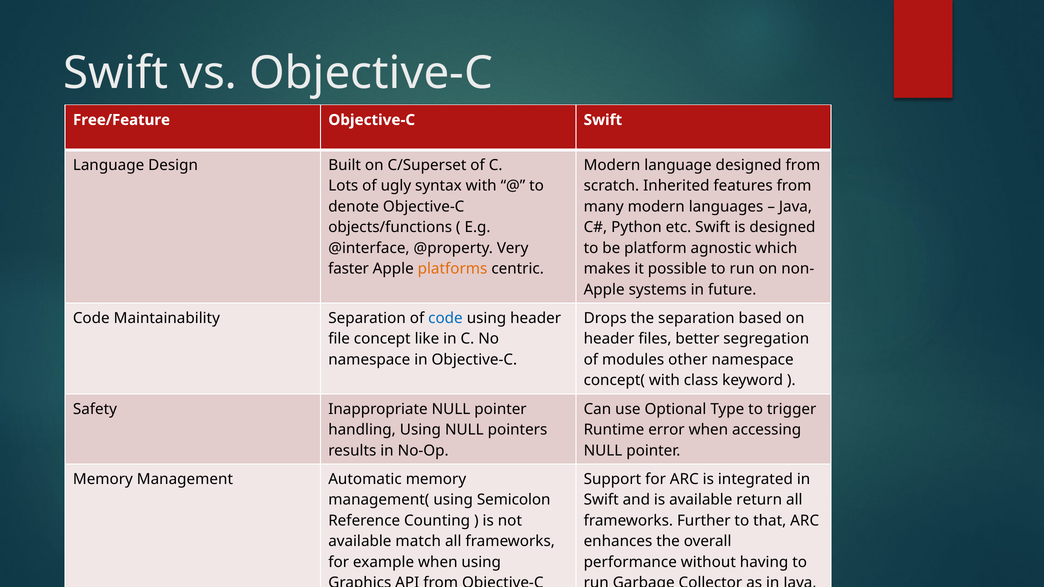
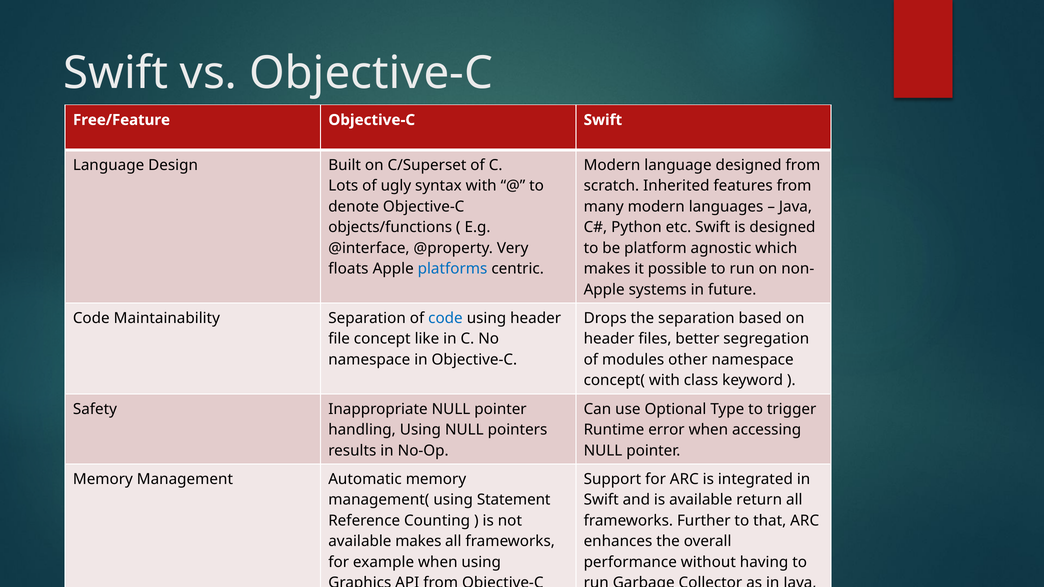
faster: faster -> floats (348, 269)
platforms colour: orange -> blue (453, 269)
using Semicolon: Semicolon -> Statement (514, 500)
available match: match -> makes (418, 542)
